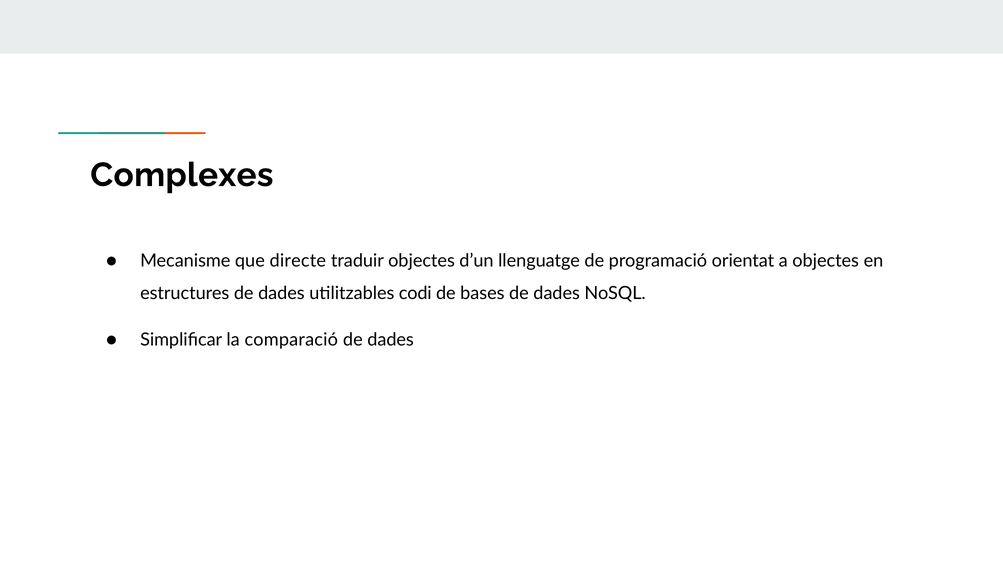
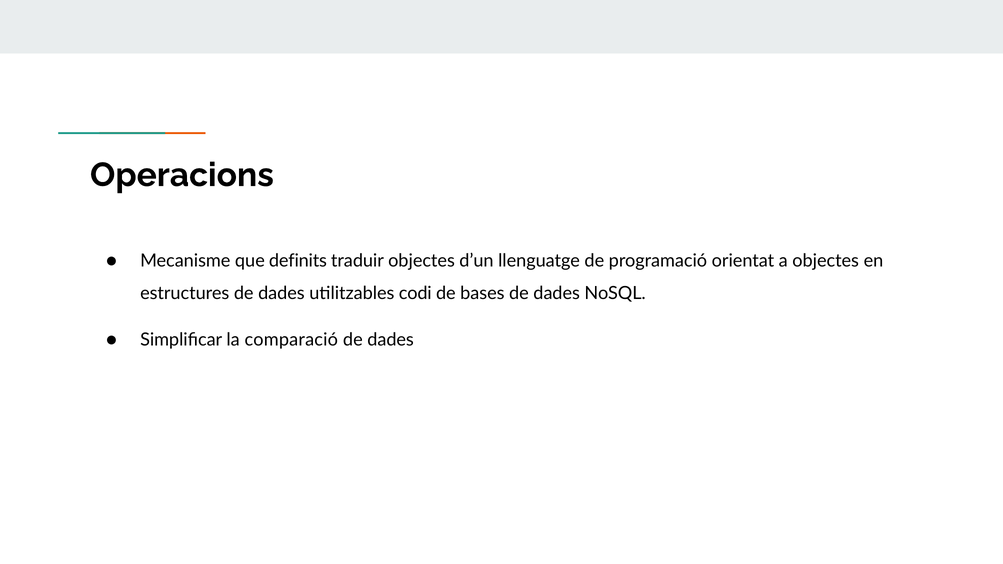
Complexes: Complexes -> Operacions (182, 175)
directe: directe -> definits (298, 261)
